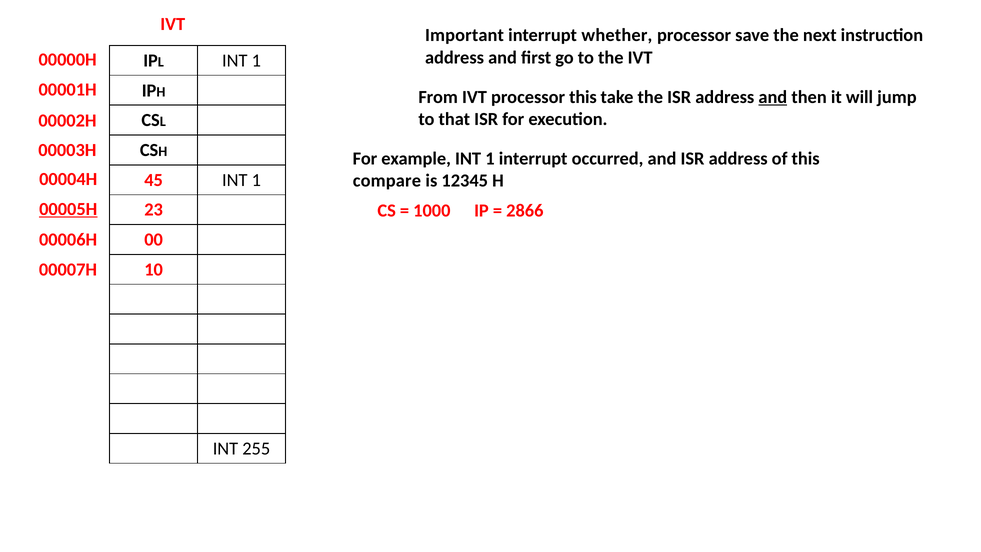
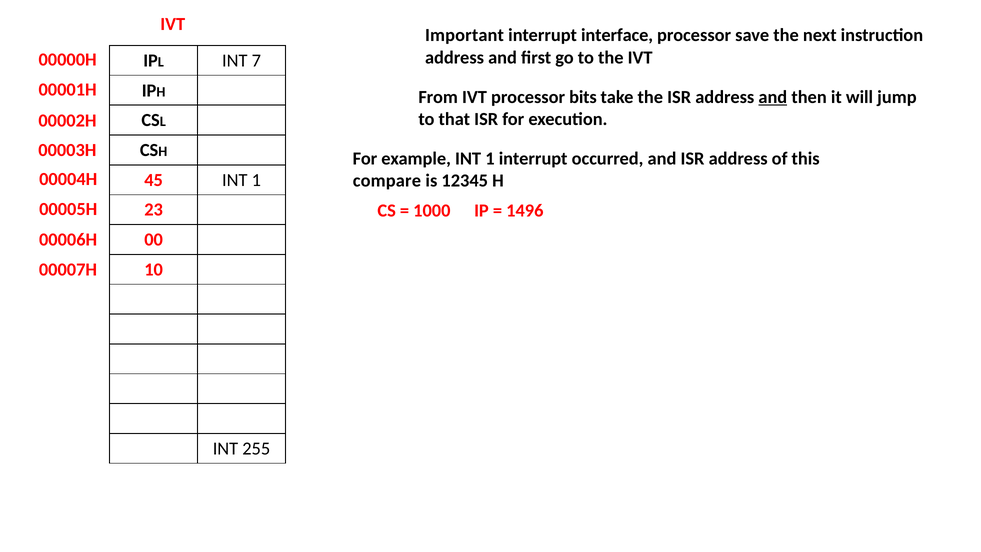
whether: whether -> interface (617, 35)
1: 1 -> 7 (256, 61)
processor this: this -> bits (583, 97)
00005H underline: present -> none (68, 209)
2866: 2866 -> 1496 (525, 211)
